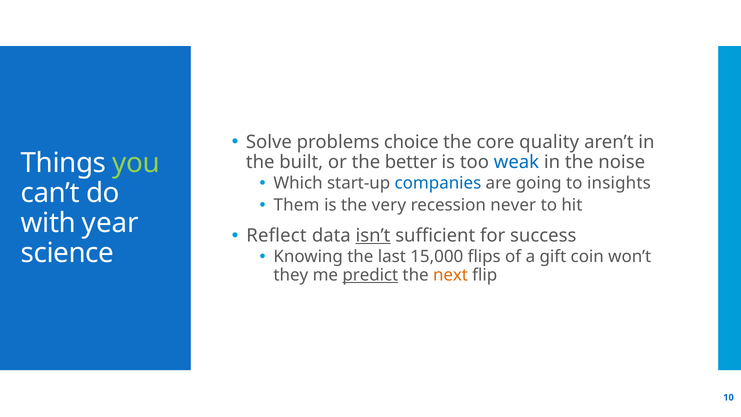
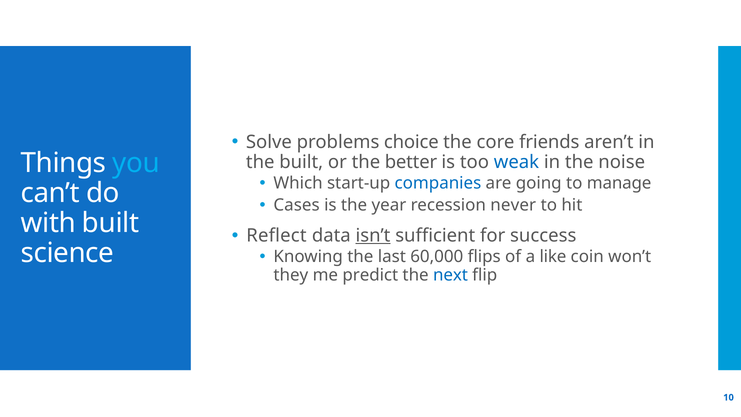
quality: quality -> friends (549, 142)
you colour: light green -> light blue (136, 163)
insights: insights -> manage (619, 183)
Them: Them -> Cases (297, 205)
very: very -> year (389, 205)
with year: year -> built (111, 223)
15,000: 15,000 -> 60,000 (437, 257)
gift: gift -> like (553, 257)
predict underline: present -> none (370, 275)
next colour: orange -> blue (450, 275)
